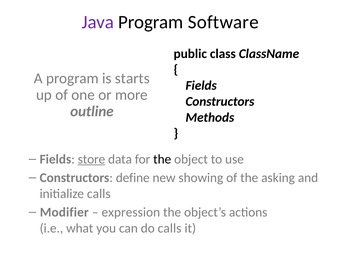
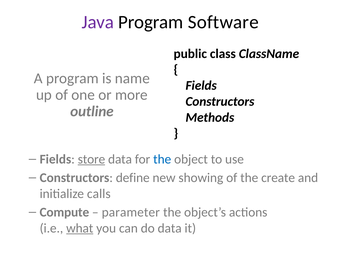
starts: starts -> name (132, 78)
the colour: black -> blue (162, 159)
asking: asking -> create (278, 178)
Modifier: Modifier -> Compute (64, 212)
expression: expression -> parameter (131, 212)
what underline: none -> present (80, 228)
do calls: calls -> data (170, 228)
